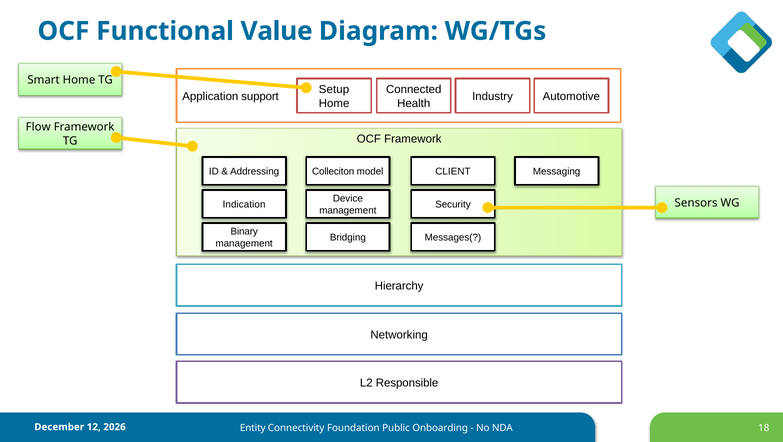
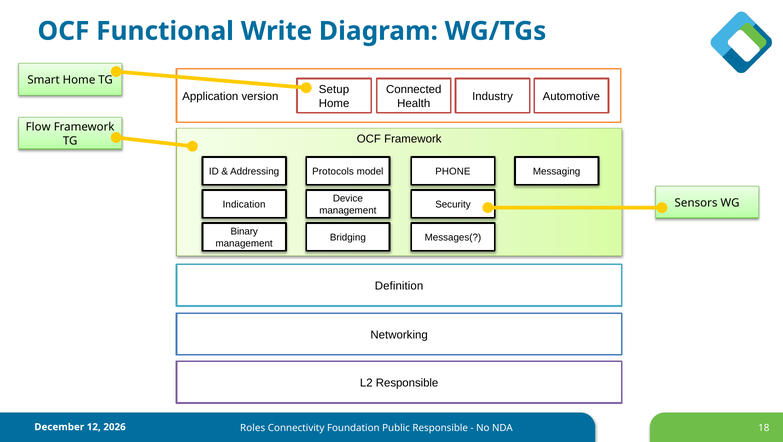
Value: Value -> Write (277, 31)
support: support -> version (260, 96)
Colleciton: Colleciton -> Protocols (333, 171)
CLIENT: CLIENT -> PHONE (453, 171)
Hierarchy: Hierarchy -> Definition (399, 286)
Entity: Entity -> Roles (253, 428)
Public Onboarding: Onboarding -> Responsible (440, 428)
